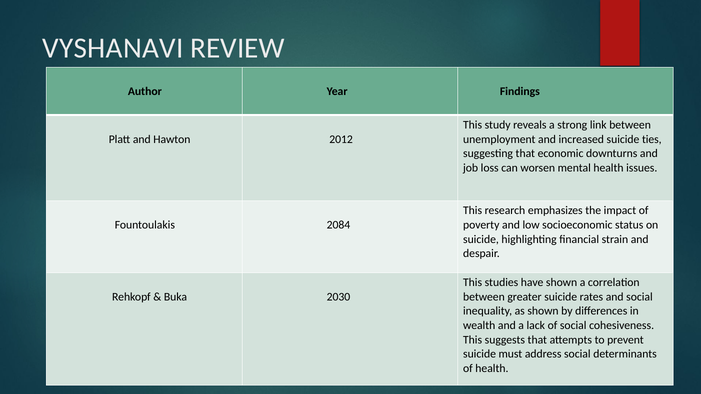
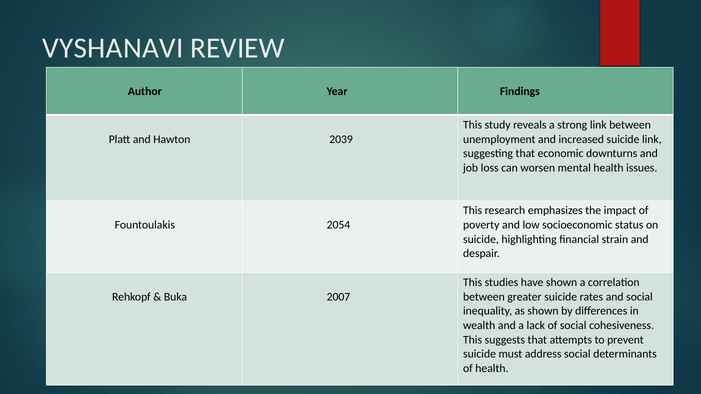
2012: 2012 -> 2039 (341, 139)
suicide ties: ties -> link (652, 139)
2084: 2084 -> 2054 (338, 225)
2030: 2030 -> 2007 (338, 297)
